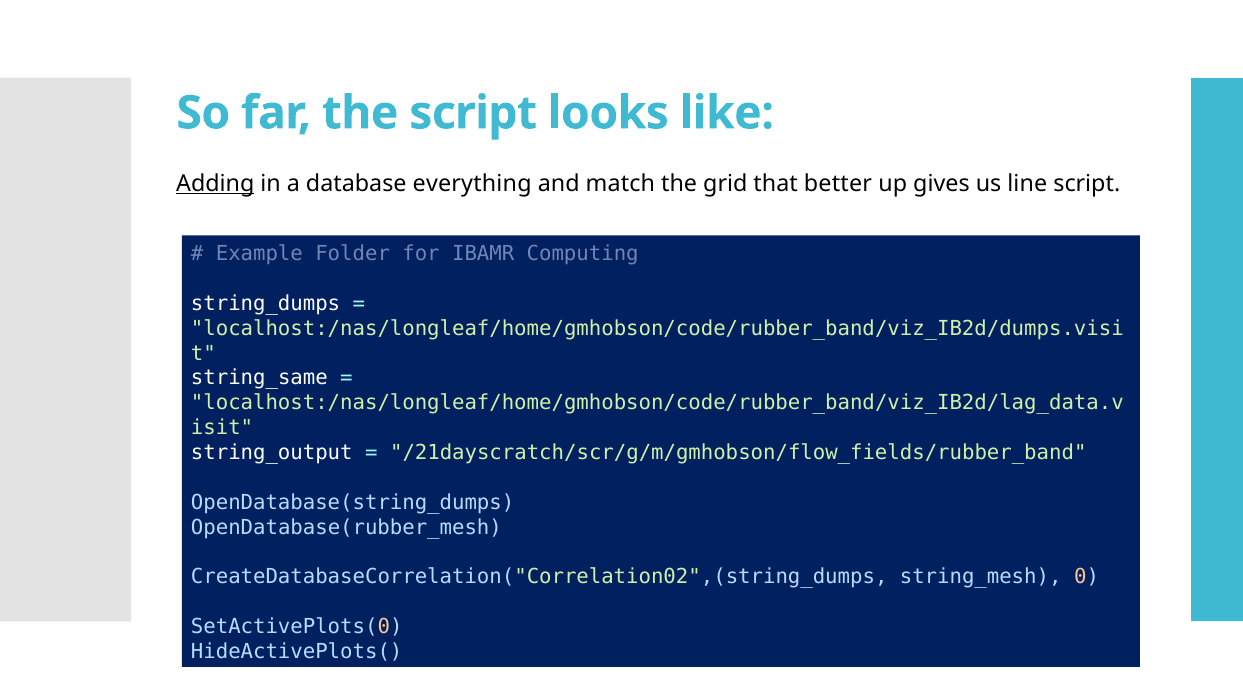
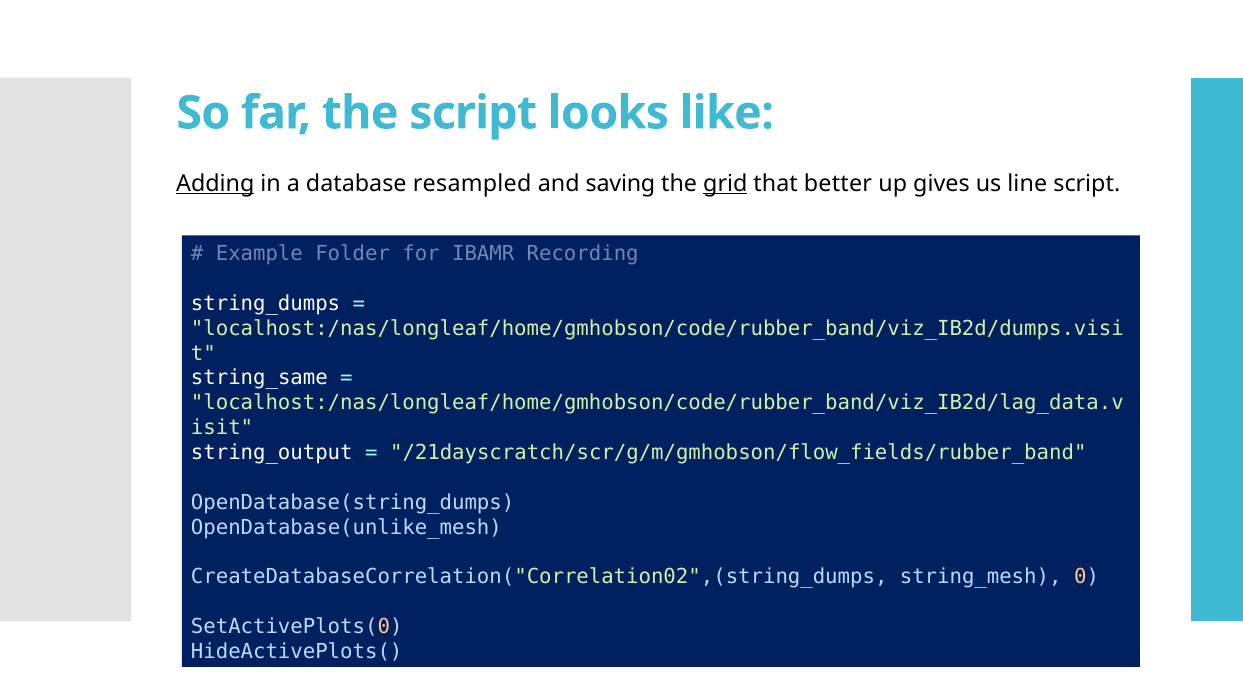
everything: everything -> resampled (472, 183)
match: match -> saving (621, 183)
grid underline: none -> present (725, 183)
Computing: Computing -> Recording (583, 254)
OpenDatabase(rubber_mesh: OpenDatabase(rubber_mesh -> OpenDatabase(unlike_mesh (346, 527)
